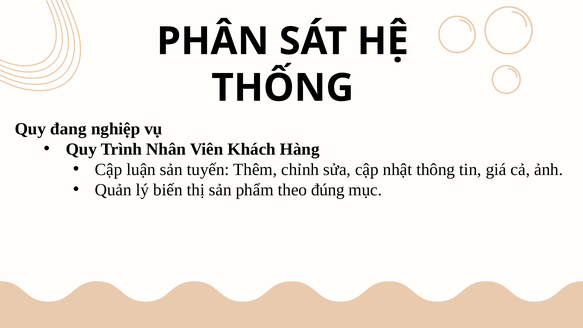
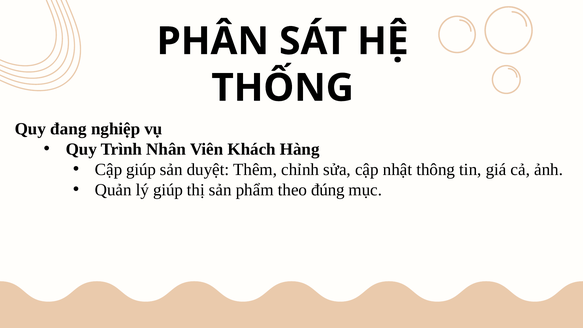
Cập luận: luận -> giúp (141, 170)
tuyến: tuyến -> duyệt (208, 170)
lý biến: biến -> giúp (168, 190)
